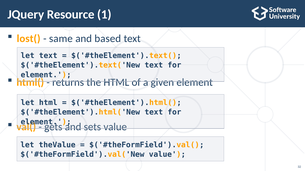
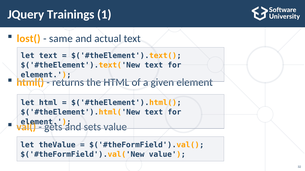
Resource: Resource -> Trainings (71, 14)
based: based -> actual (108, 39)
